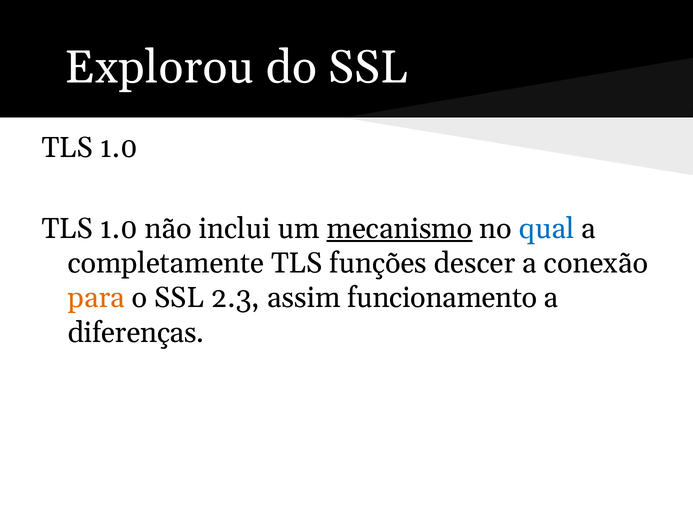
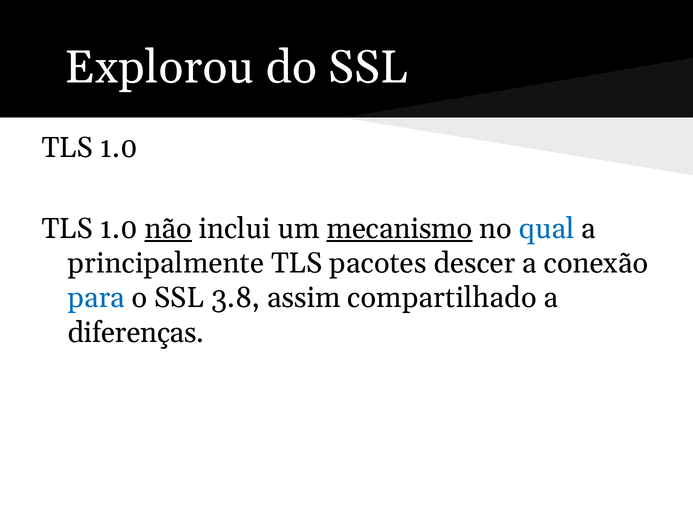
não underline: none -> present (168, 228)
completamente: completamente -> principalmente (166, 263)
funções: funções -> pacotes (378, 263)
para colour: orange -> blue (96, 298)
2.3: 2.3 -> 3.8 (236, 298)
funcionamento: funcionamento -> compartilhado (442, 298)
